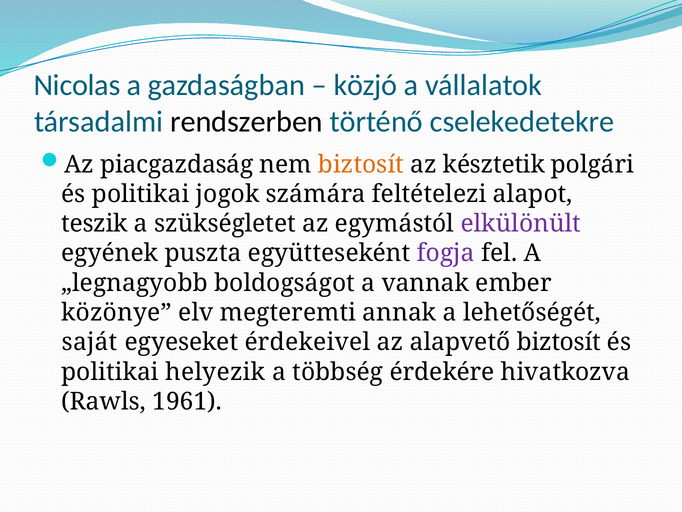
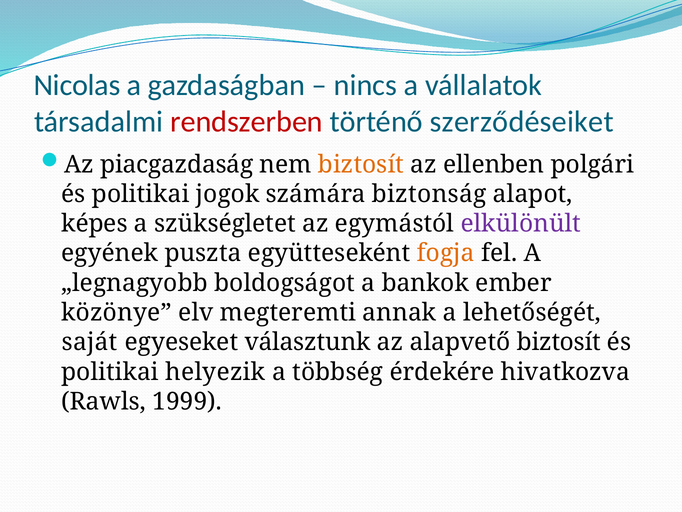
közjó: közjó -> nincs (365, 85)
rendszerben colour: black -> red (247, 122)
cselekedetekre: cselekedetekre -> szerződéseiket (522, 122)
késztetik: késztetik -> ellenben (494, 164)
feltételezi: feltételezi -> biztonság (429, 194)
teszik: teszik -> képes (94, 223)
fogja colour: purple -> orange (446, 253)
vannak: vannak -> bankok (425, 283)
érdekeivel: érdekeivel -> választunk (308, 342)
1961: 1961 -> 1999 (187, 401)
